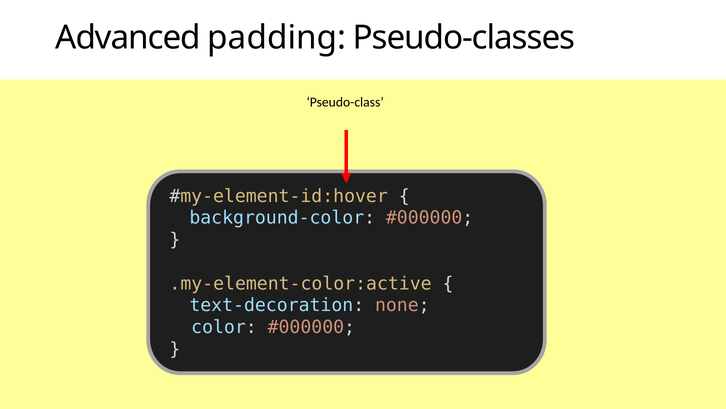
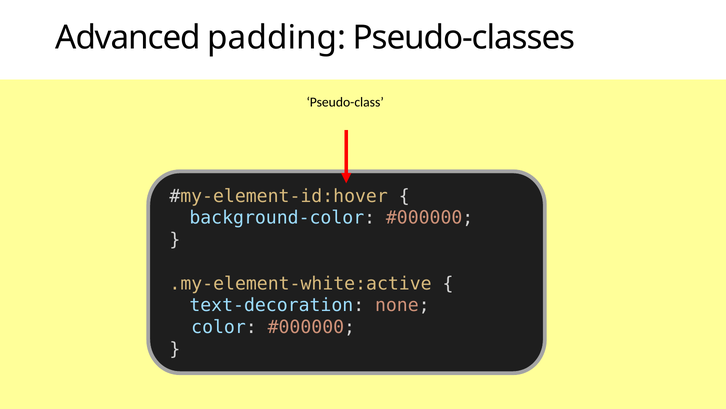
.my-element-color:active: .my-element-color:active -> .my-element-white:active (301, 283)
